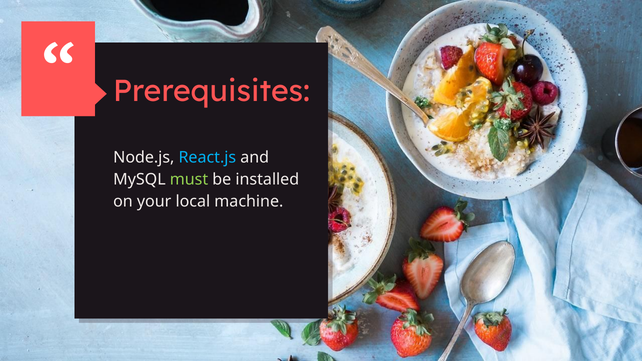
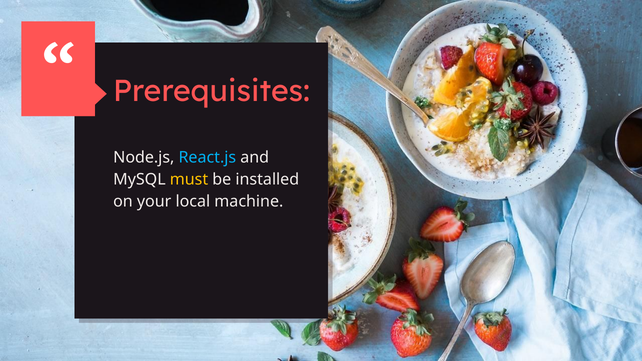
must colour: light green -> yellow (189, 179)
